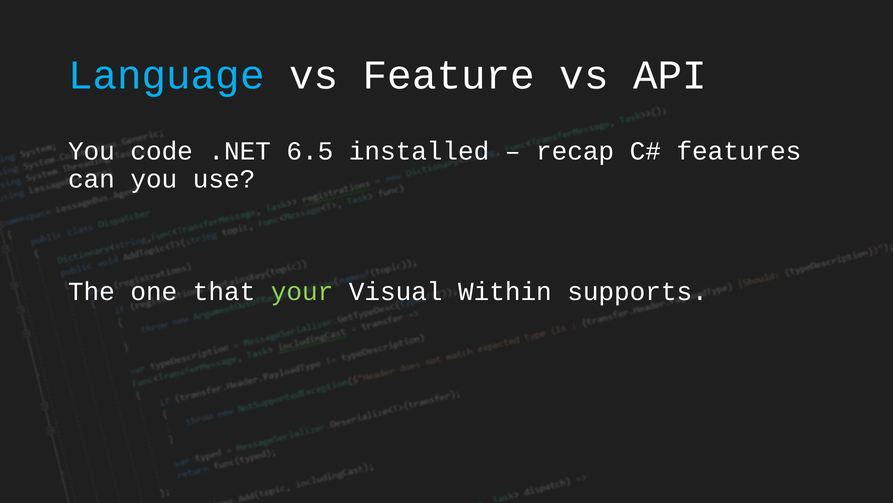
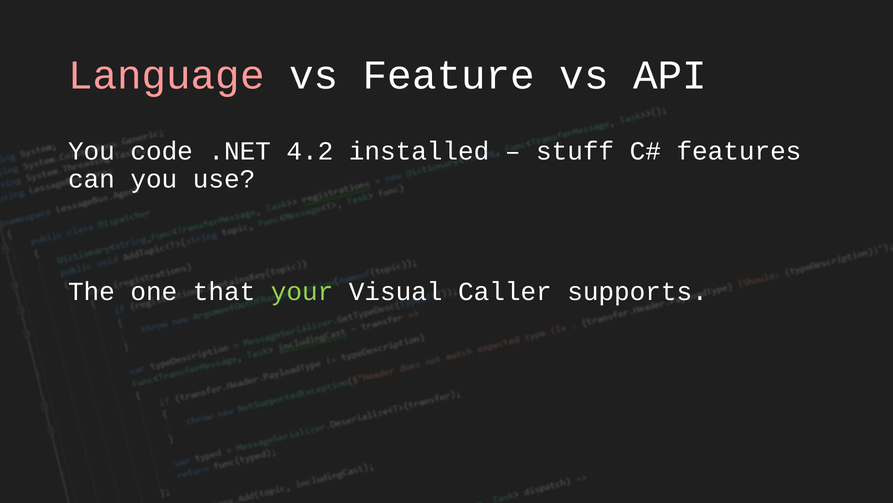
Language colour: light blue -> pink (166, 75)
6.5: 6.5 -> 4.2 (310, 151)
recap: recap -> stuff (575, 151)
Within: Within -> Caller (505, 291)
